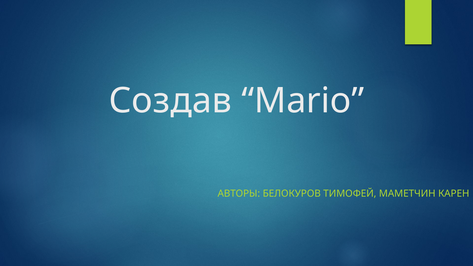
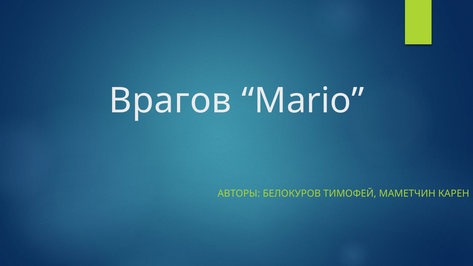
Создав: Создав -> Врагов (170, 101)
